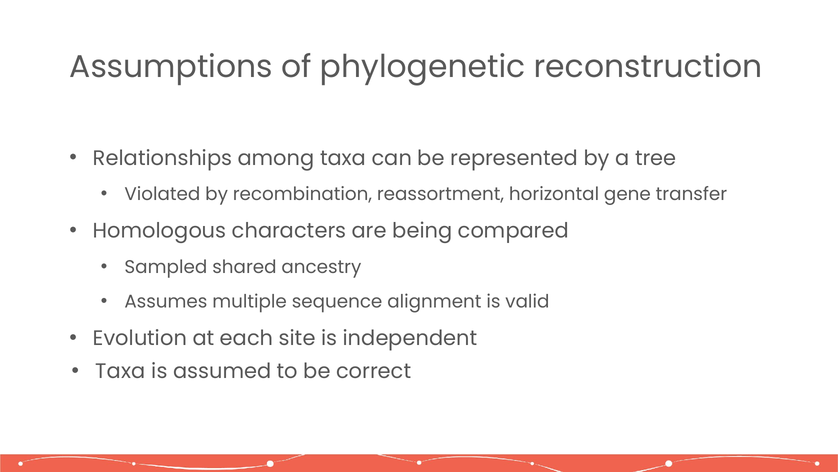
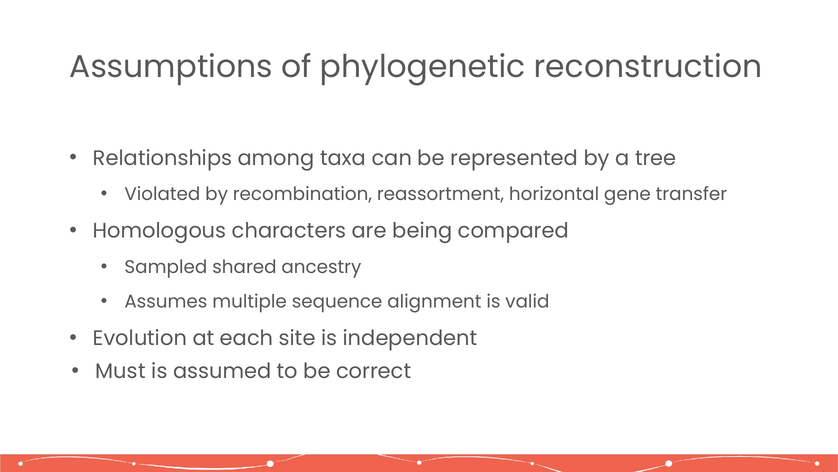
Taxa: Taxa -> Must (120, 371)
